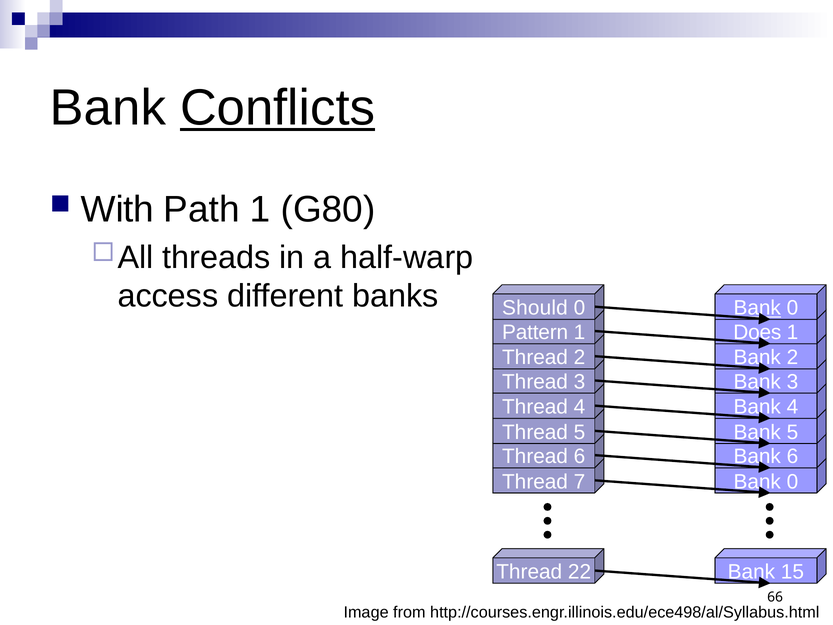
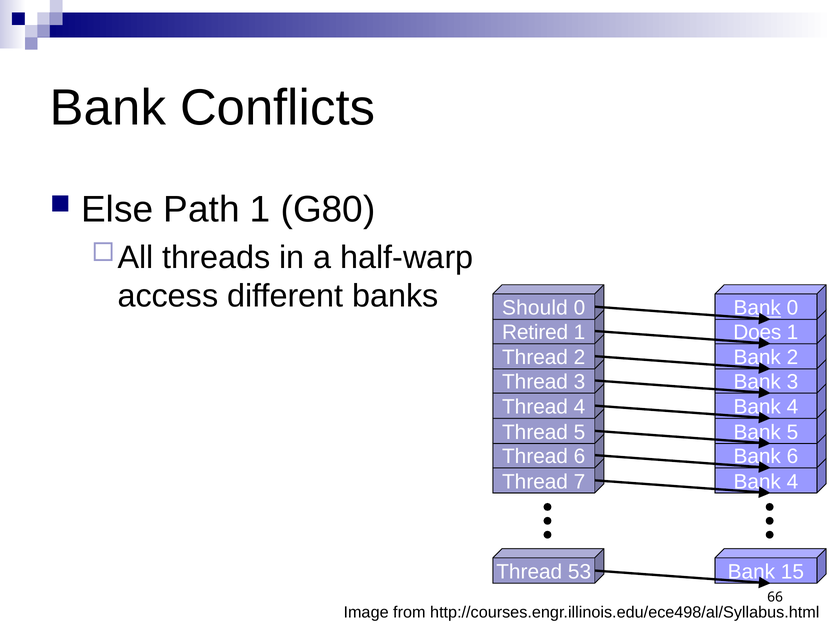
Conflicts underline: present -> none (278, 108)
With: With -> Else (117, 209)
Pattern: Pattern -> Retired (535, 332)
0: 0 -> 4 (792, 482)
22: 22 -> 53 (579, 572)
